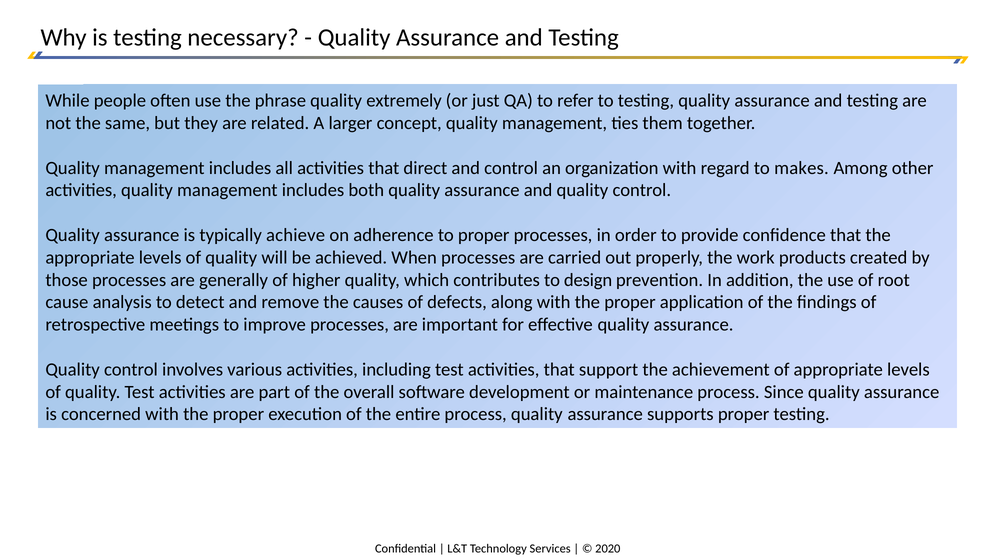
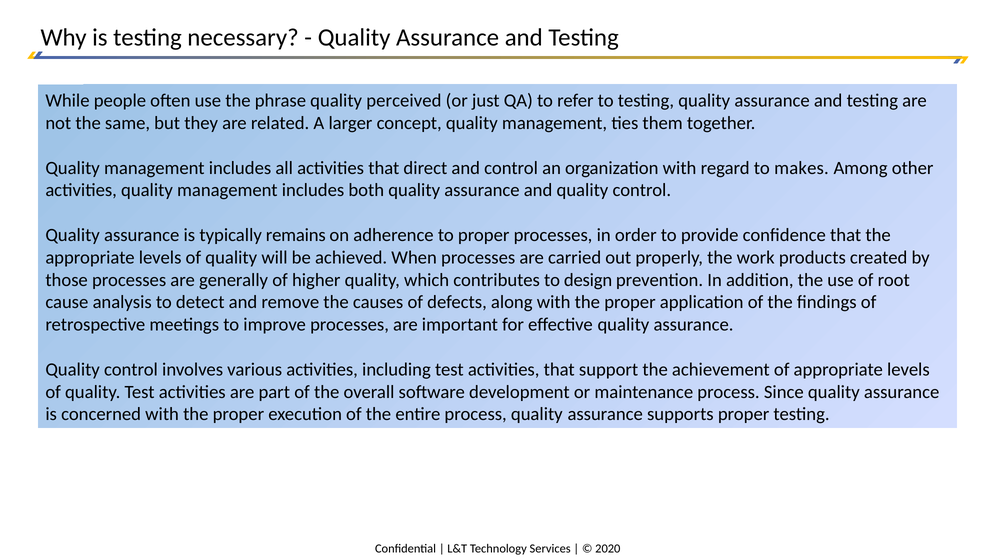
extremely: extremely -> perceived (404, 101)
achieve: achieve -> remains (296, 235)
